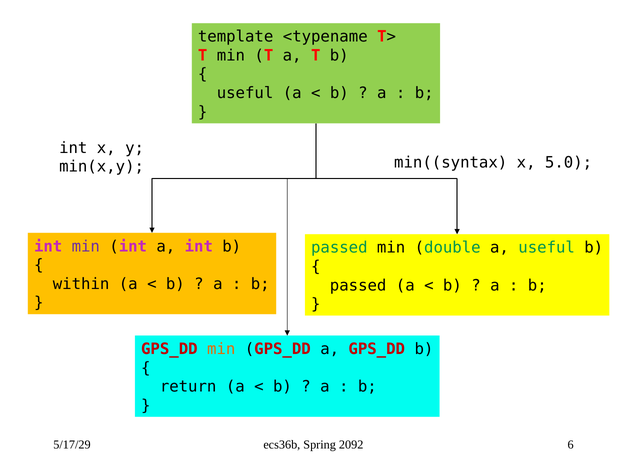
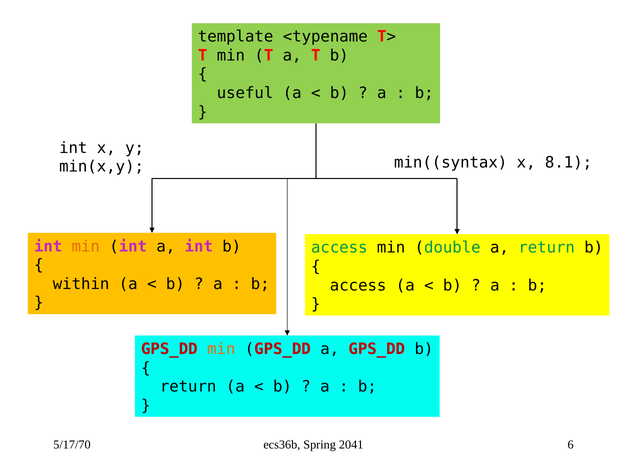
5.0: 5.0 -> 8.1 (569, 163)
min colour: purple -> orange (86, 247)
passed: passed -> access (339, 248)
a useful: useful -> return (547, 248)
passed: passed -> access (358, 286)
5/17/29: 5/17/29 -> 5/17/70 (72, 445)
2092: 2092 -> 2041 (351, 445)
